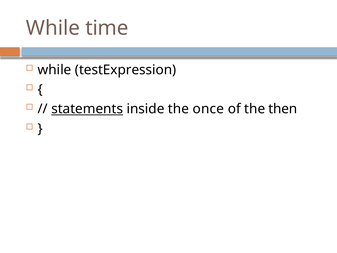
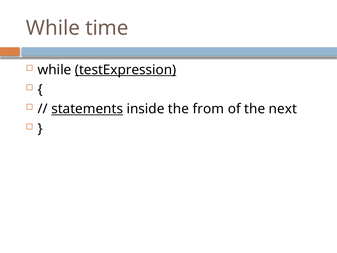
testExpression underline: none -> present (126, 70)
once: once -> from (208, 109)
then: then -> next (283, 109)
